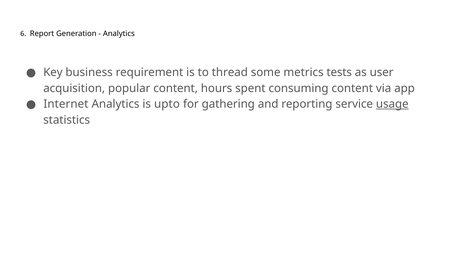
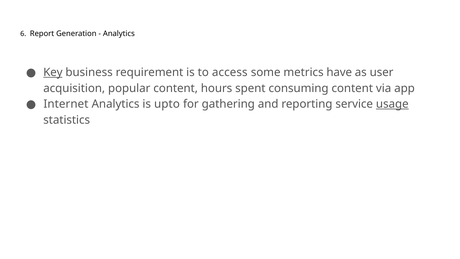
Key underline: none -> present (53, 72)
thread: thread -> access (230, 72)
tests: tests -> have (339, 72)
